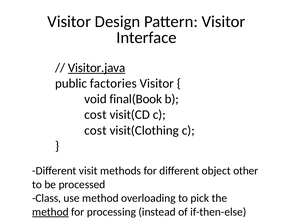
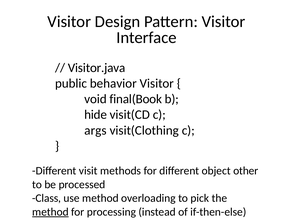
Visitor.java underline: present -> none (97, 68)
factories: factories -> behavior (113, 83)
cost: cost -> hide (96, 115)
cost: cost -> args (95, 130)
